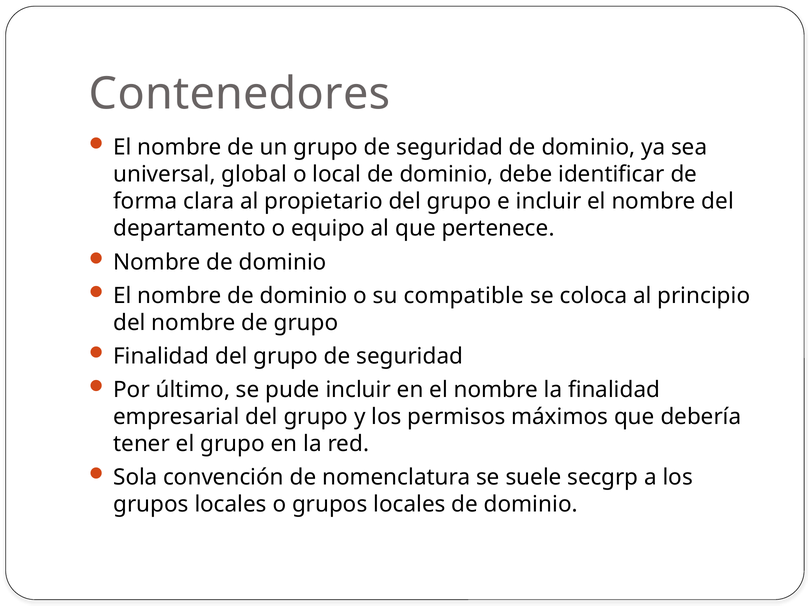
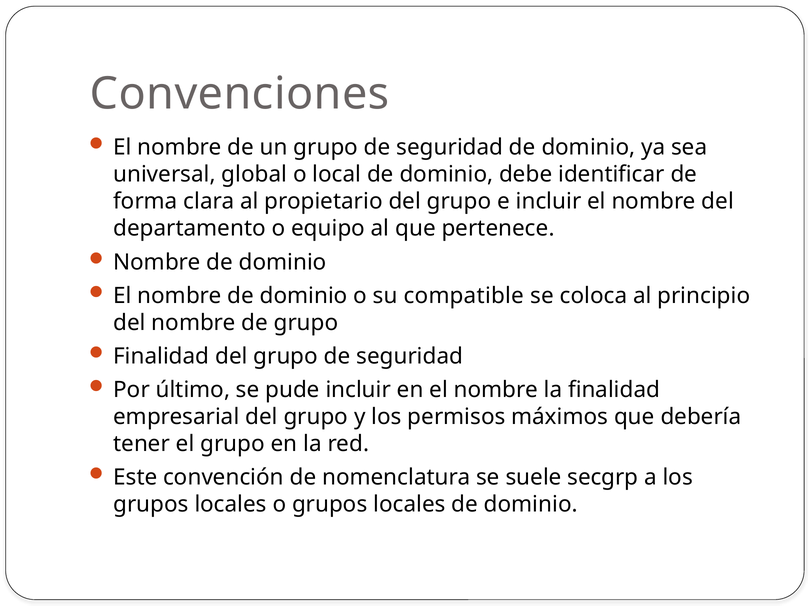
Contenedores: Contenedores -> Convenciones (240, 94)
Sola: Sola -> Este (135, 477)
